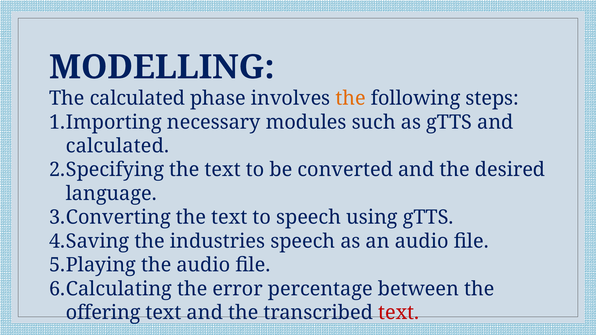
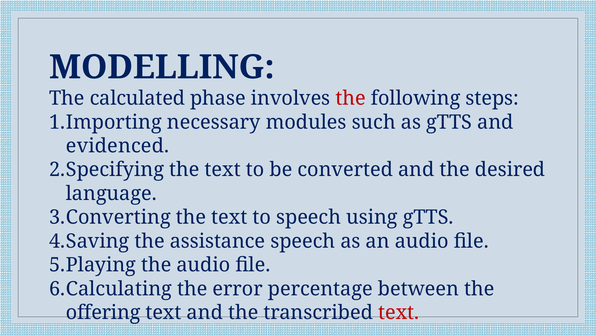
the colour: orange -> red (351, 98)
calculated: calculated -> evidenced (117, 146)
industries: industries -> assistance (218, 241)
